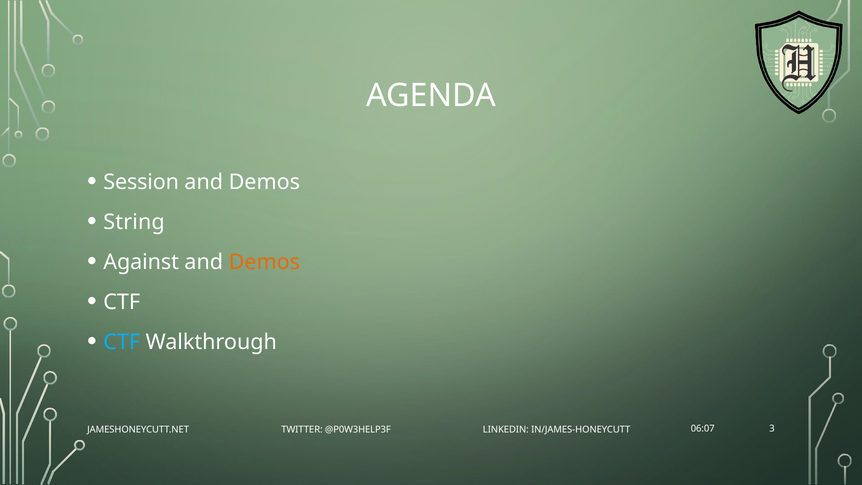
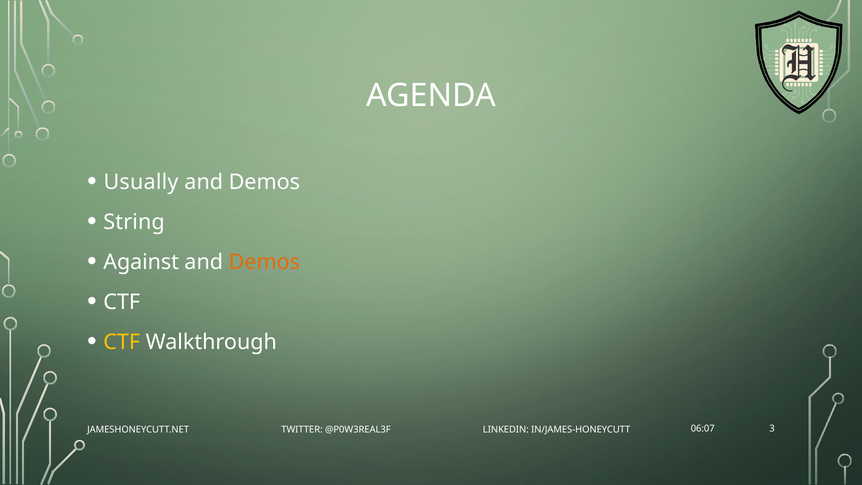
Session: Session -> Usually (141, 182)
CTF colour: light blue -> yellow (122, 342)
@P0W3HELP3F: @P0W3HELP3F -> @P0W3REAL3F (358, 429)
